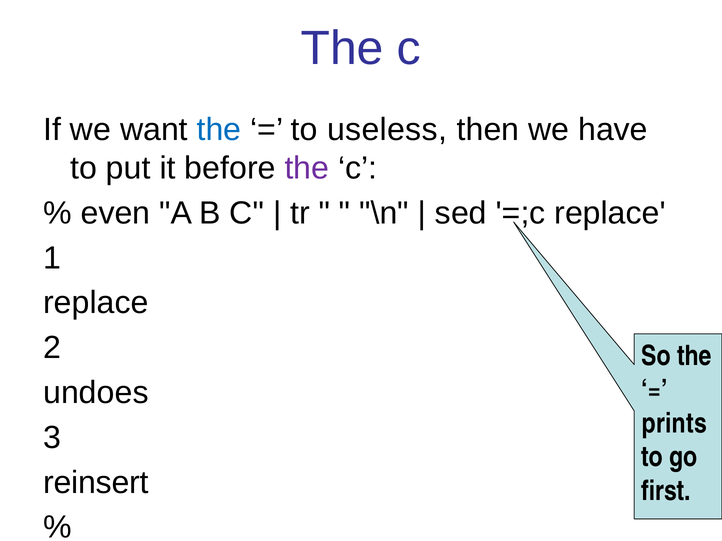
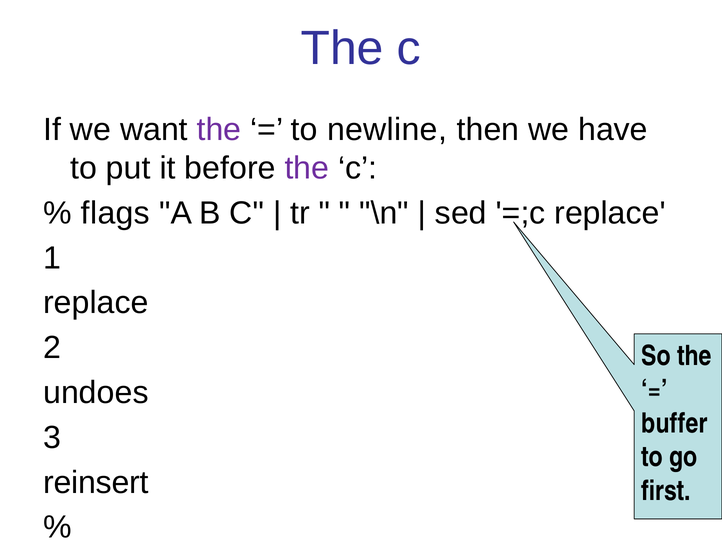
the colour: blue -> purple (219, 130)
useless: useless -> newline (387, 130)
even: even -> flags (115, 213)
prints: prints -> buffer (674, 424)
